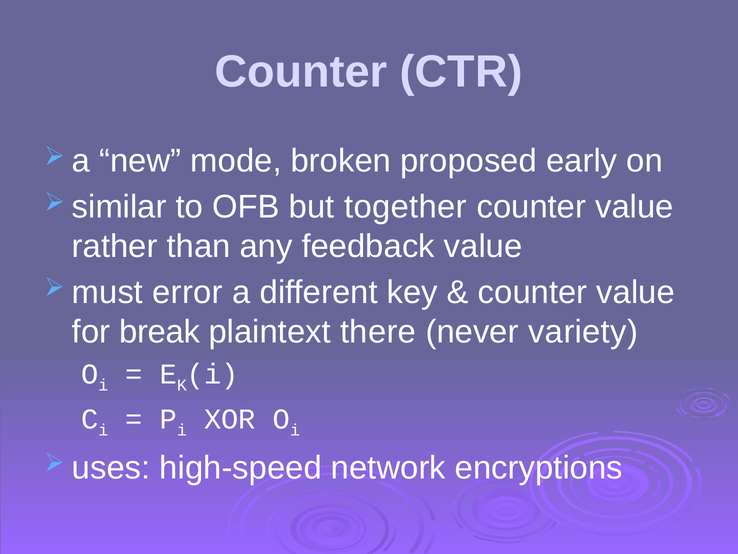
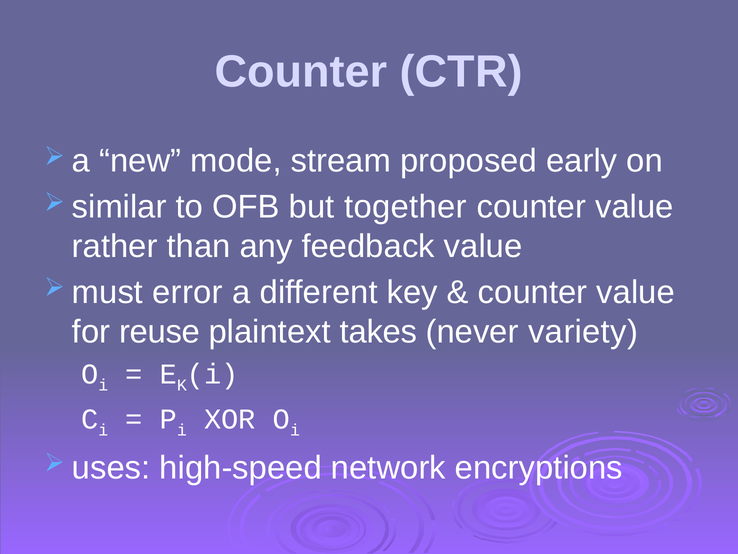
broken: broken -> stream (341, 161)
break: break -> reuse (160, 332)
there: there -> takes (378, 332)
